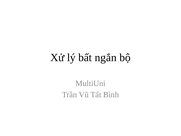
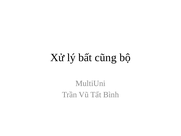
ngắn: ngắn -> cũng (106, 57)
